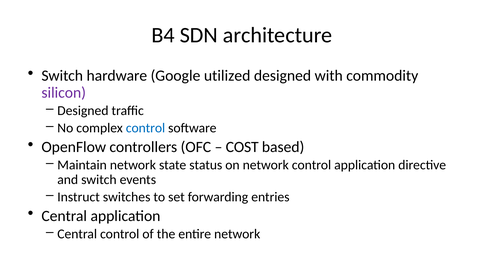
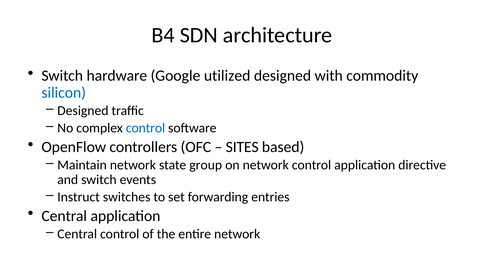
silicon colour: purple -> blue (64, 93)
COST: COST -> SITES (242, 147)
status: status -> group (206, 165)
